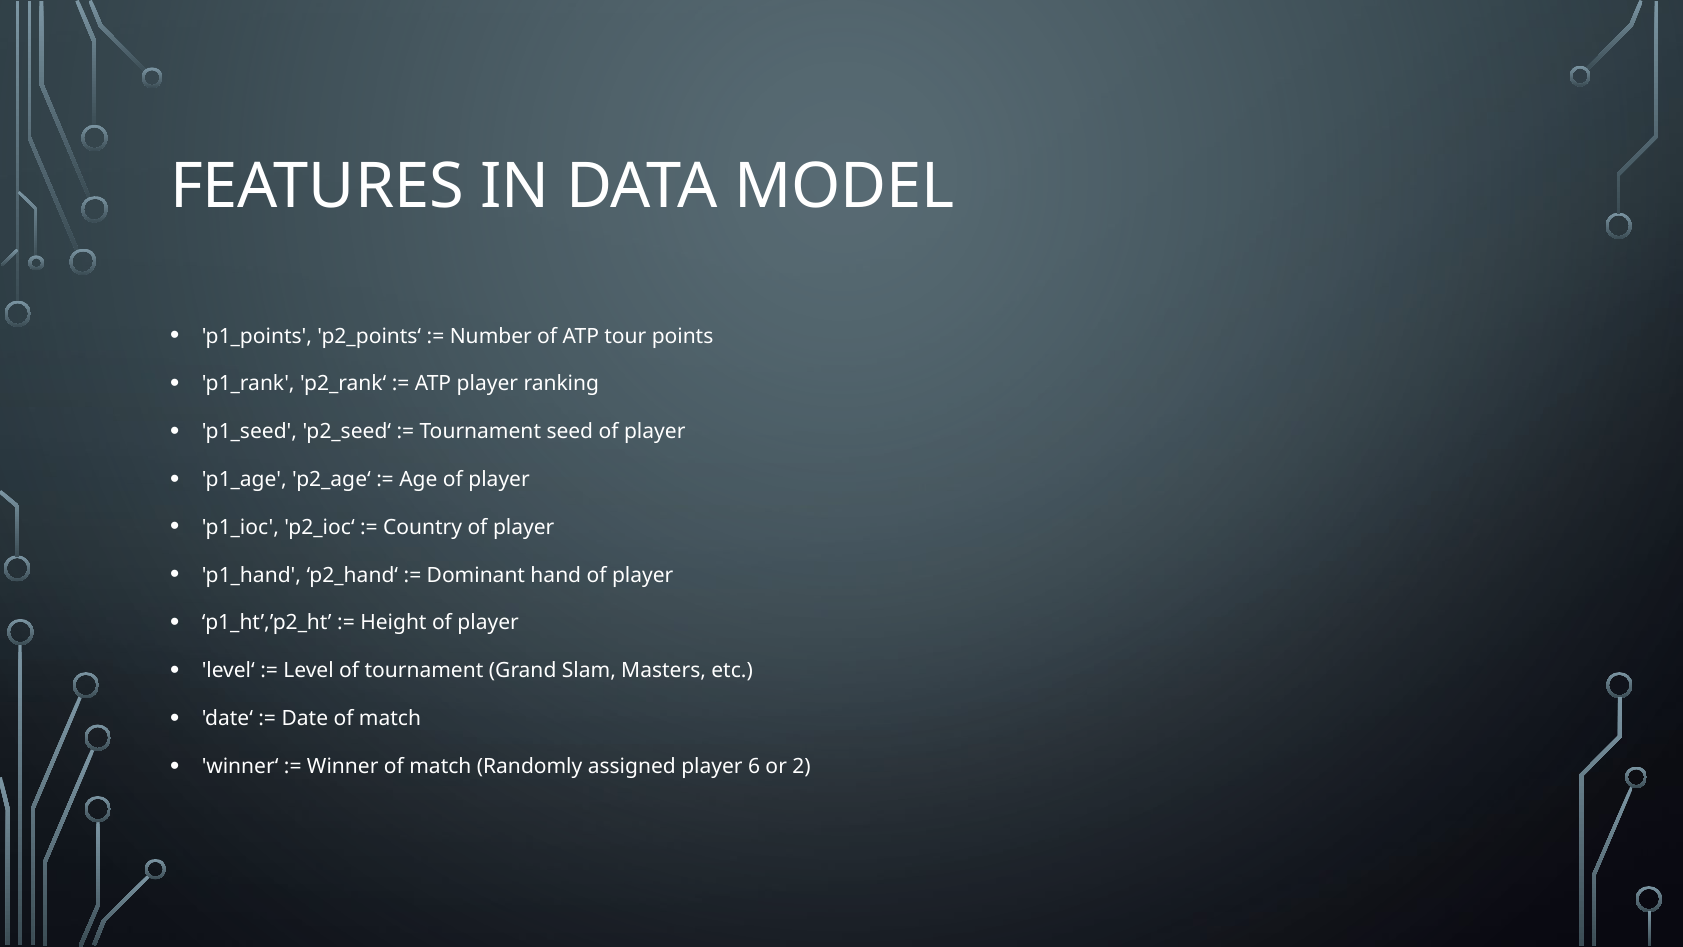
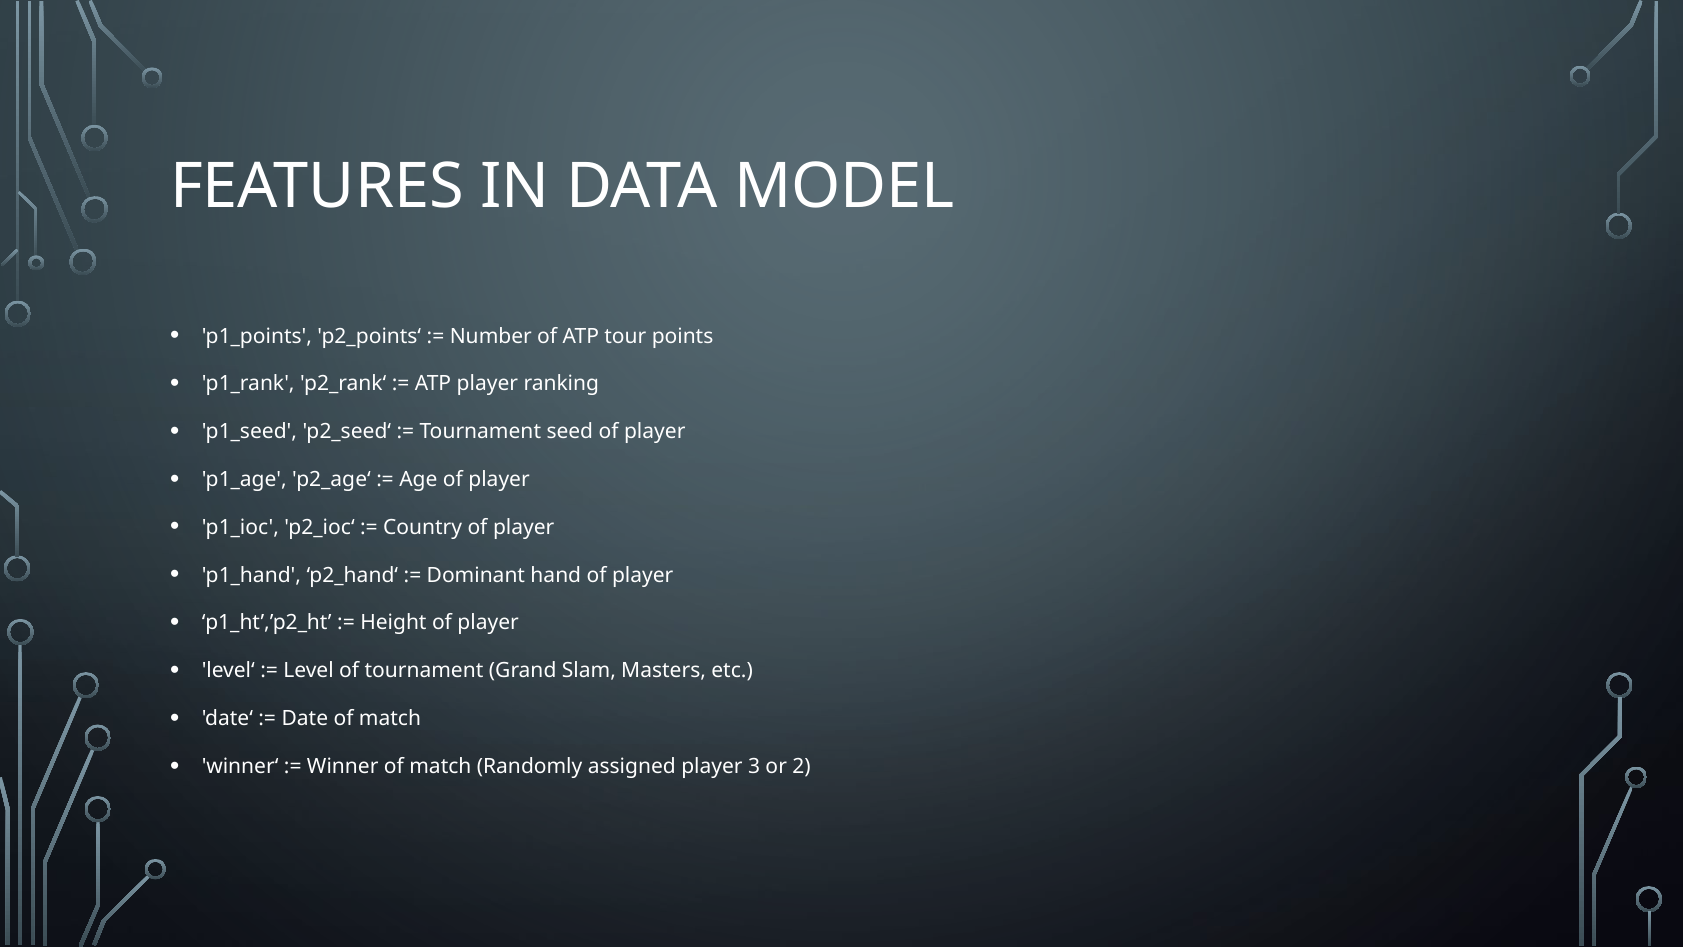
6: 6 -> 3 (754, 766)
